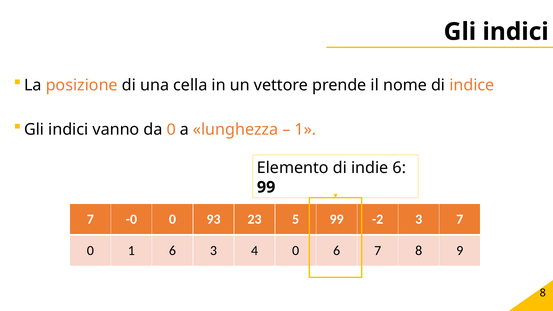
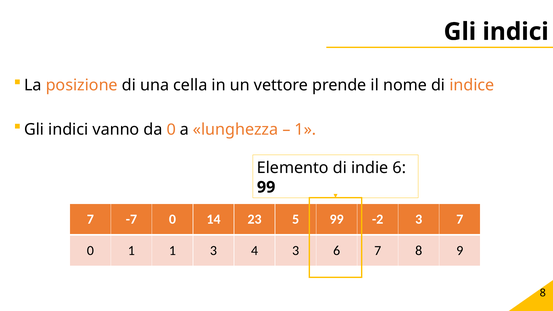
-0: -0 -> -7 (131, 219)
93: 93 -> 14 (214, 219)
1 6: 6 -> 1 (172, 251)
4 0: 0 -> 3 (296, 251)
